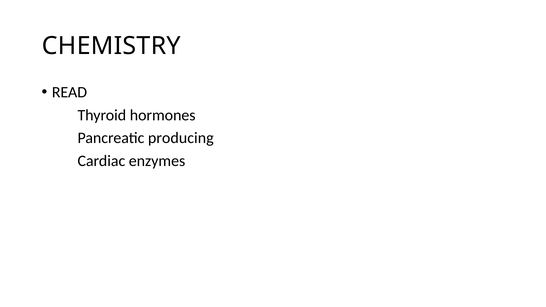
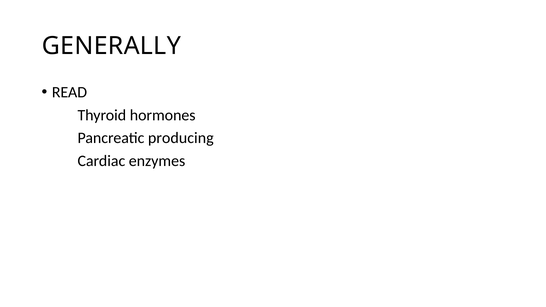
CHEMISTRY: CHEMISTRY -> GENERALLY (111, 46)
